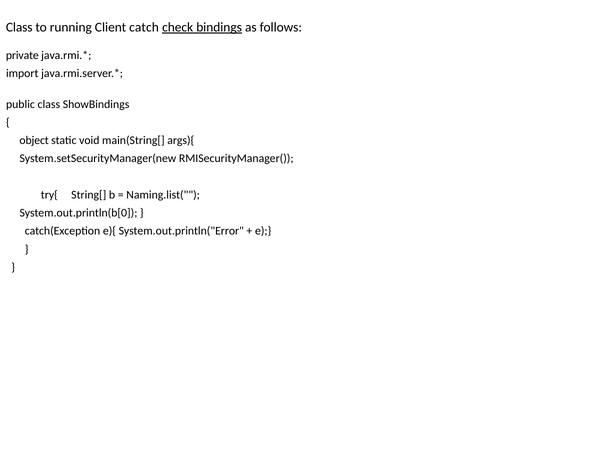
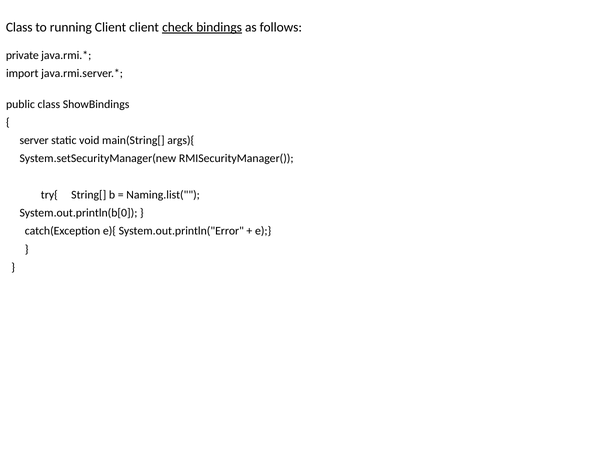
Client catch: catch -> client (144, 27)
object: object -> server (34, 140)
